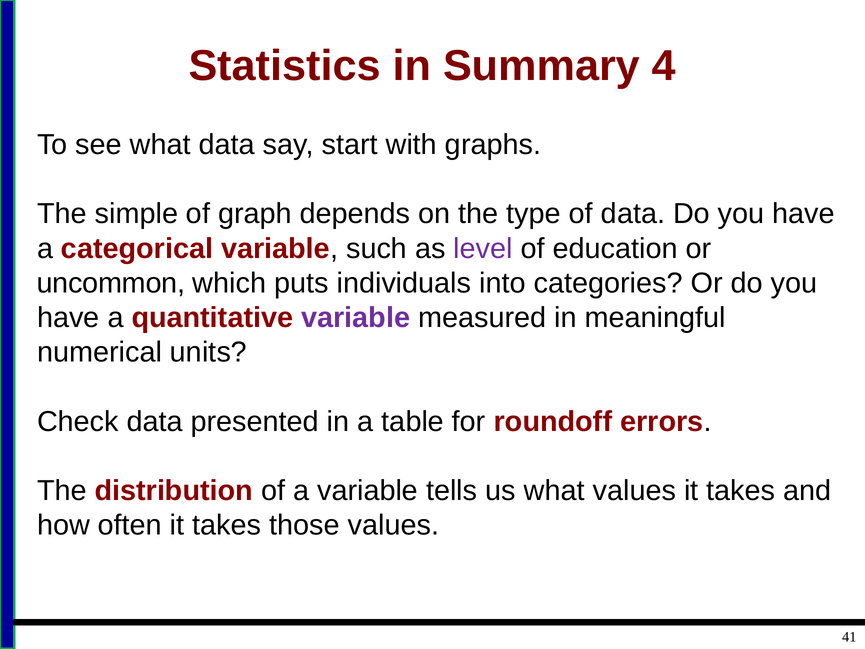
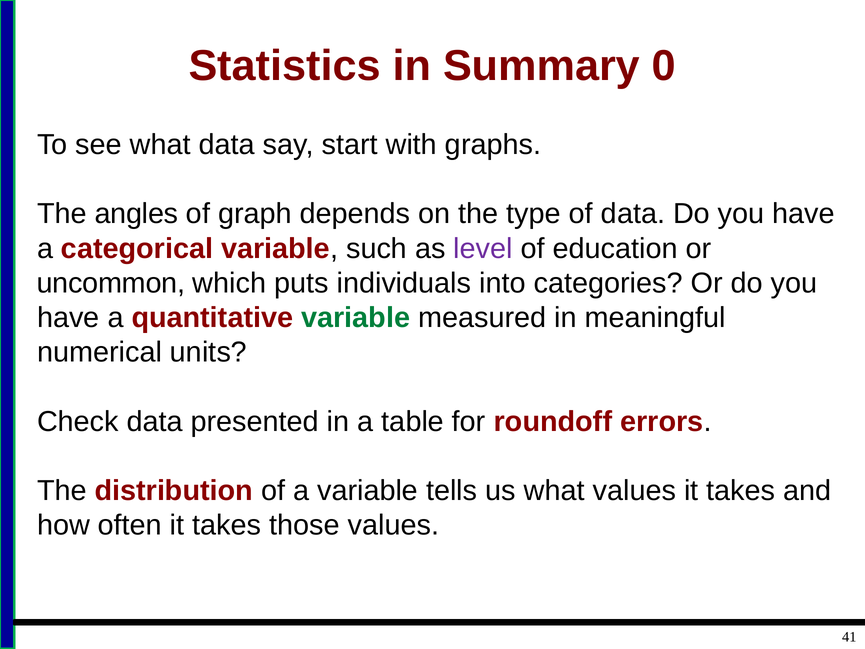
4: 4 -> 0 (664, 66)
simple: simple -> angles (136, 214)
variable colour: purple -> green (356, 318)
